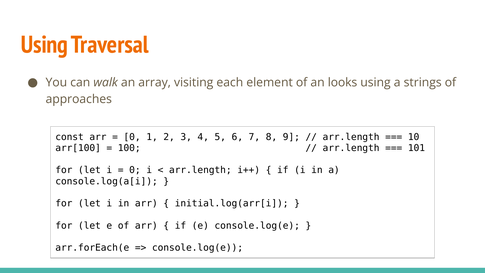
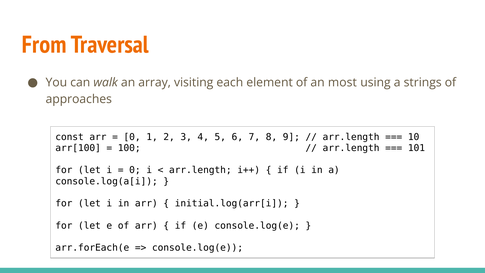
Using: Using -> From (44, 45)
looks: looks -> most (342, 82)
